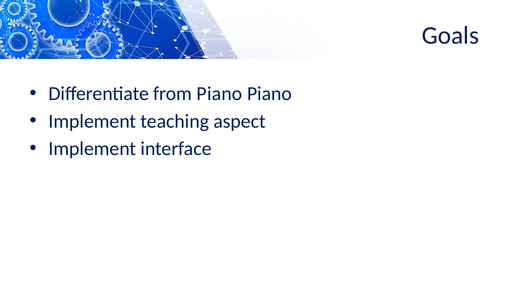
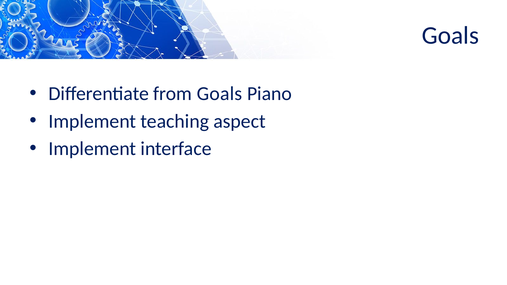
from Piano: Piano -> Goals (219, 94)
